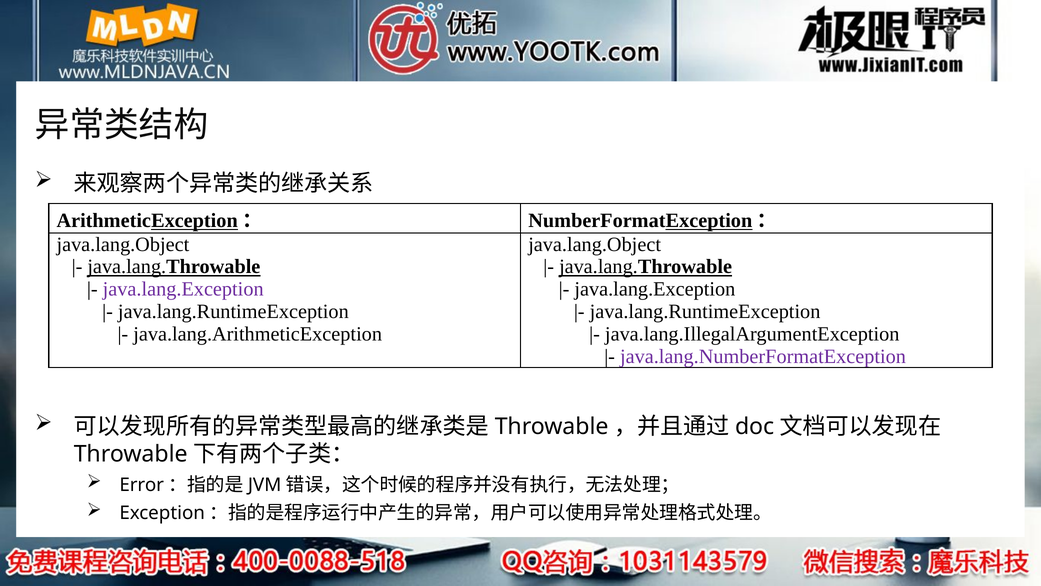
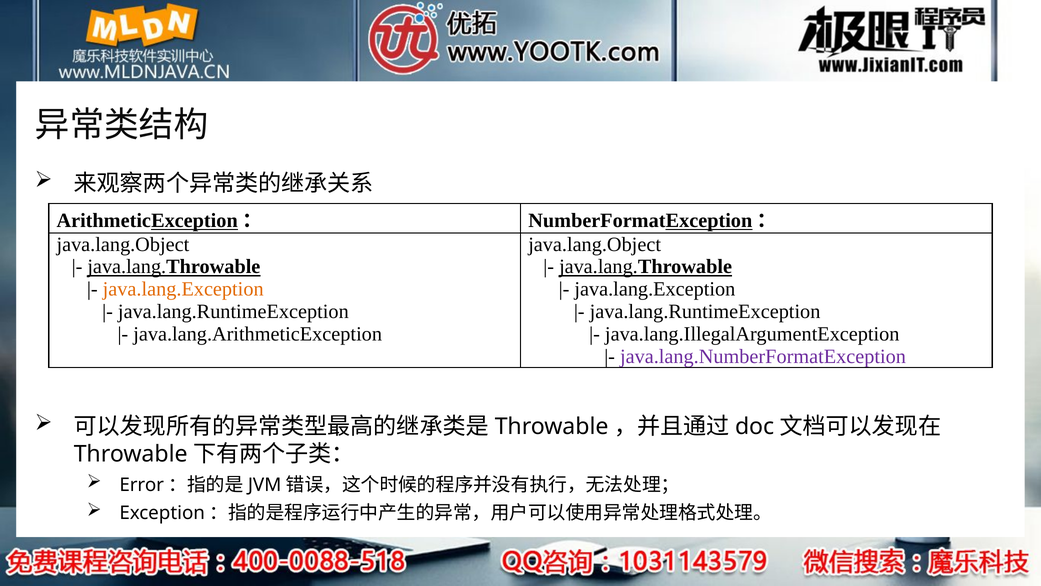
java.lang.Exception colour: purple -> orange (183, 289)
